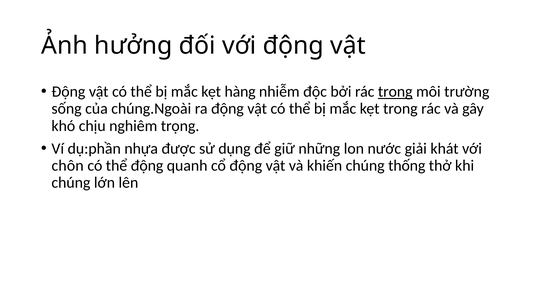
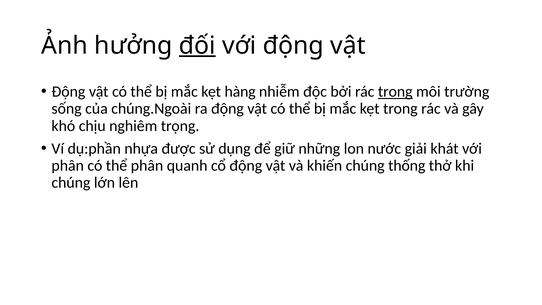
đối underline: none -> present (197, 46)
chôn: chôn -> phân (68, 166)
thể động: động -> phân (147, 166)
